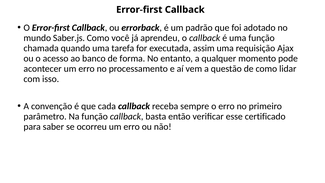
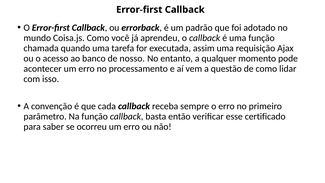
Saber.js: Saber.js -> Coisa.js (69, 38)
forma: forma -> nosso (132, 58)
